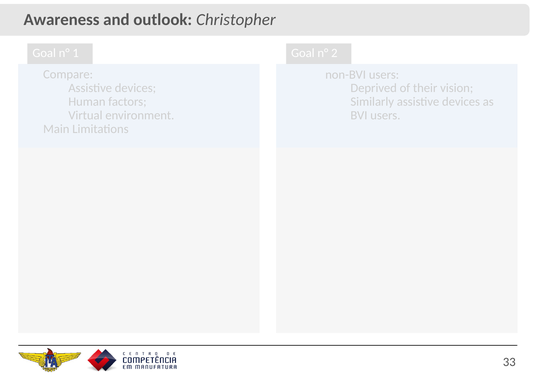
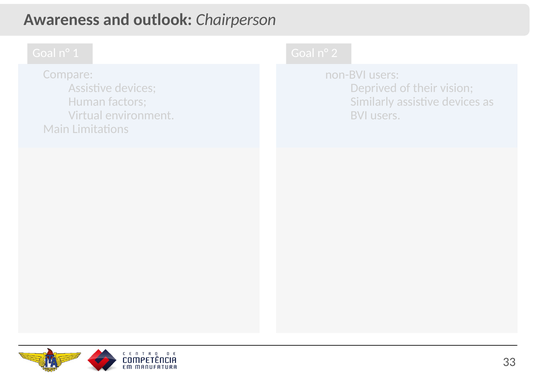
Christopher: Christopher -> Chairperson (236, 20)
